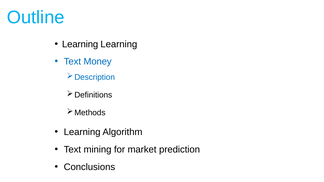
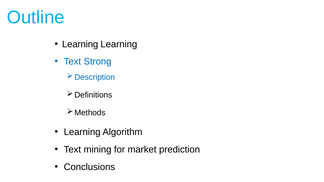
Money: Money -> Strong (98, 62)
